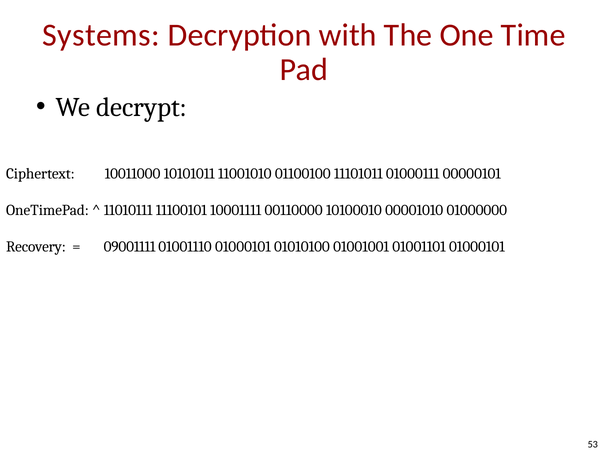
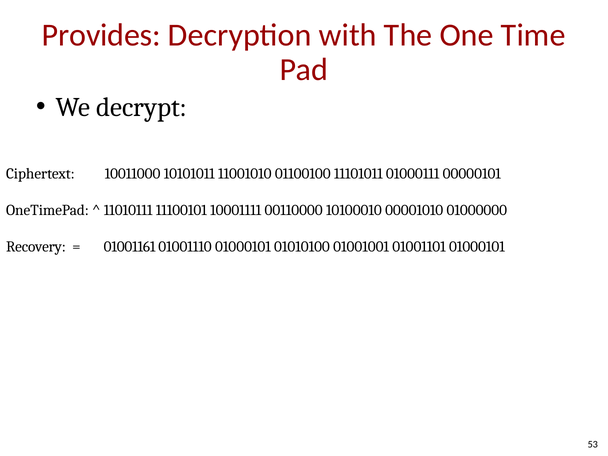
Systems: Systems -> Provides (101, 35)
09001111: 09001111 -> 01001161 (130, 247)
